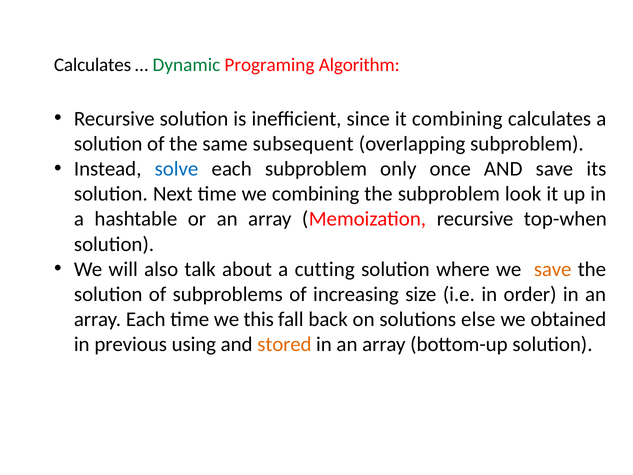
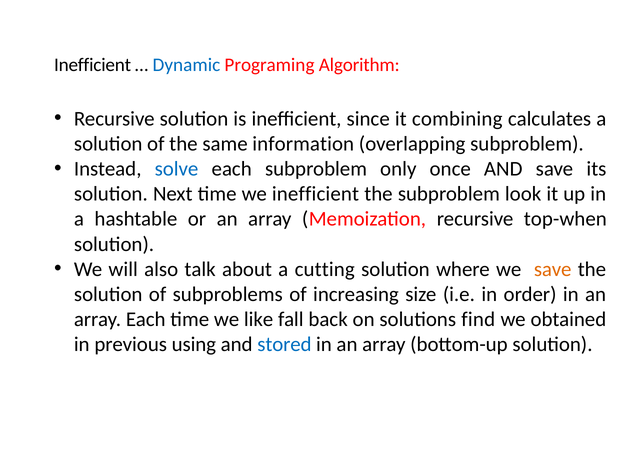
Calculates: Calculates -> Inefficient (93, 65)
Dynamic colour: green -> blue (186, 65)
subsequent: subsequent -> information (303, 144)
we combining: combining -> inefficient (315, 194)
this: this -> like (259, 320)
else: else -> find (478, 320)
stored colour: orange -> blue (284, 345)
